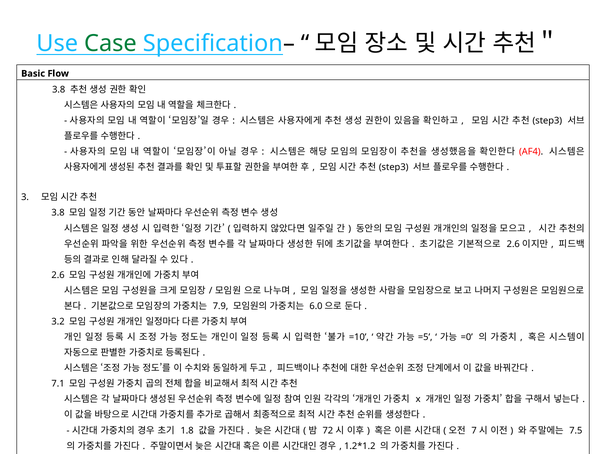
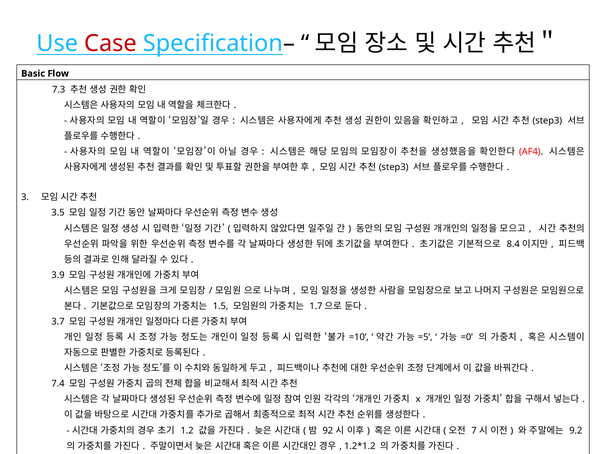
Case colour: green -> red (110, 44)
3.8: 3.8 -> 7.3 (59, 90)
3.8: 3.8 -> 3.5 (58, 213)
2.6: 2.6 -> 8.4 (513, 244)
2.6: 2.6 -> 3.9 (58, 275)
7.9: 7.9 -> 1.5 (221, 306)
6.0: 6.0 -> 1.7 (316, 306)
3.2: 3.2 -> 3.7 (58, 322)
7.1: 7.1 -> 7.4 (58, 384)
1.8: 1.8 -> 1.2 (187, 431)
72: 72 -> 92 (328, 431)
7.5: 7.5 -> 9.2 (576, 431)
